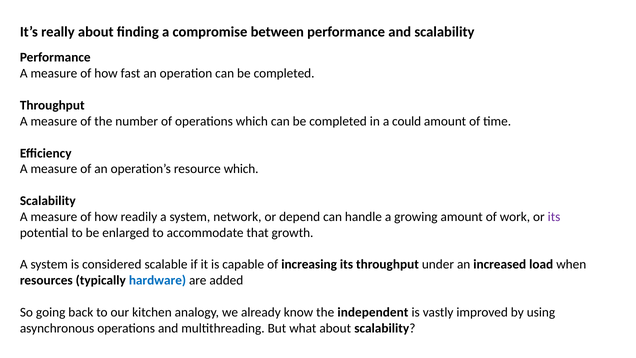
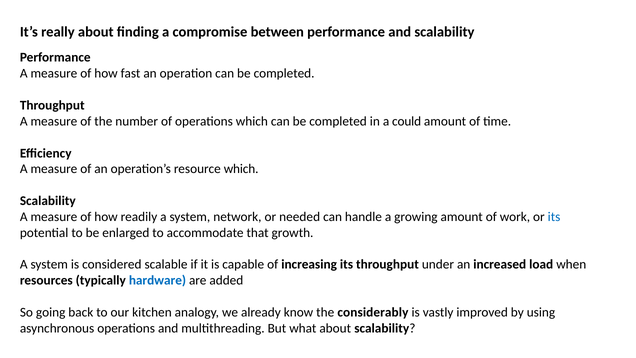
depend: depend -> needed (300, 217)
its colour: purple -> blue (554, 217)
independent: independent -> considerably (373, 312)
